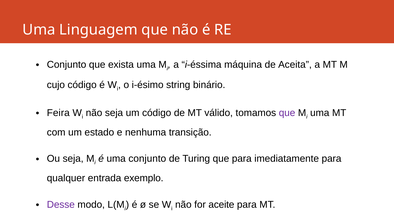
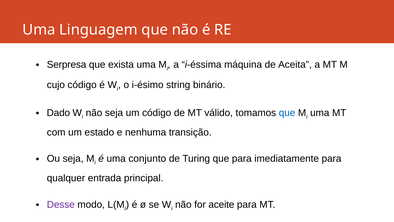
Conjunto: Conjunto -> Serpresa (67, 64)
Feira: Feira -> Dado (58, 113)
que colour: purple -> blue (287, 113)
exemplo: exemplo -> principal (144, 178)
